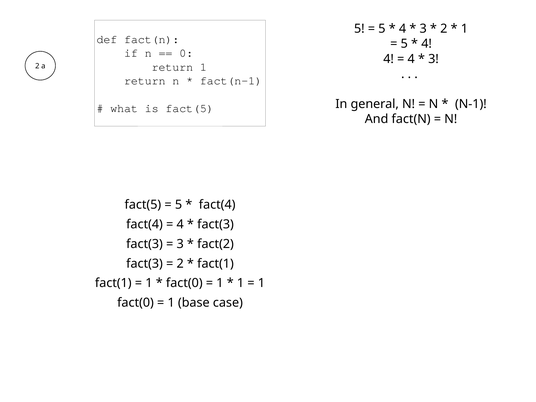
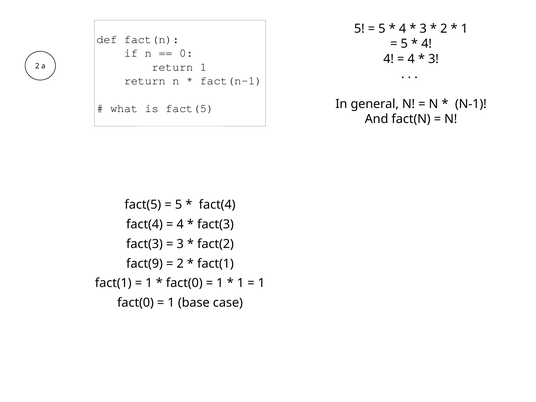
fact(3: fact(3 -> fact(9 (145, 264)
